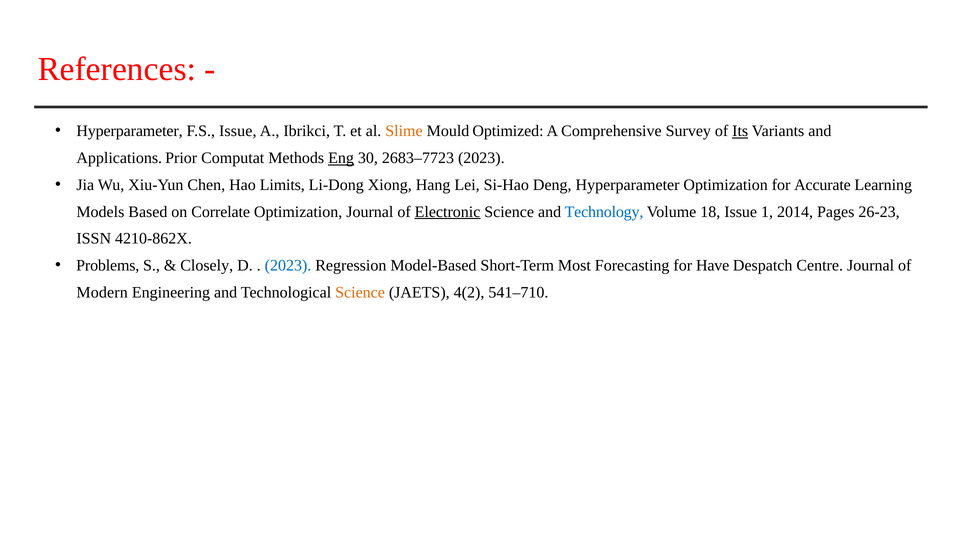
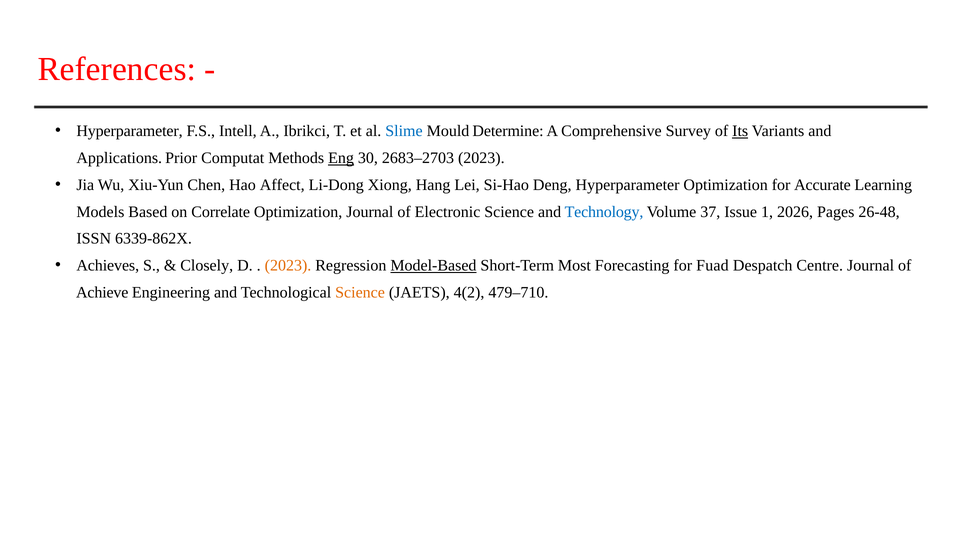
F.S Issue: Issue -> Intell (238, 131)
Slime colour: orange -> blue (404, 131)
Optimized: Optimized -> Determine (508, 131)
2683–7723: 2683–7723 -> 2683–2703 (418, 158)
Limits: Limits -> Affect (282, 185)
Electronic underline: present -> none (448, 212)
18: 18 -> 37 (710, 212)
2014: 2014 -> 2026 (795, 212)
26-23: 26-23 -> 26-48 (879, 212)
4210-862X: 4210-862X -> 6339-862X (153, 239)
Problems: Problems -> Achieves (108, 265)
2023 colour: blue -> orange (288, 265)
Model-Based underline: none -> present (433, 265)
Have: Have -> Fuad (712, 265)
Modern: Modern -> Achieve (102, 292)
541–710: 541–710 -> 479–710 (518, 292)
